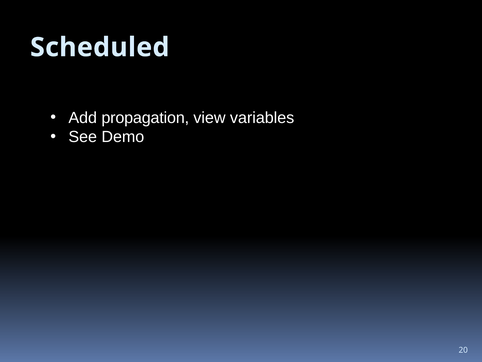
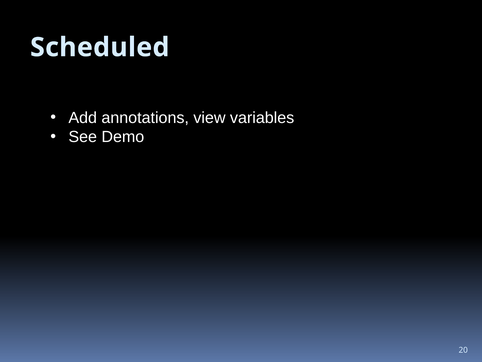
propagation: propagation -> annotations (145, 118)
